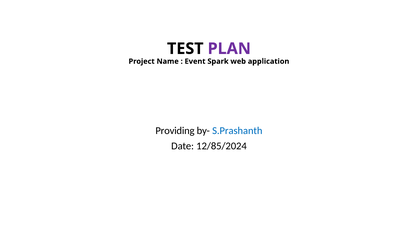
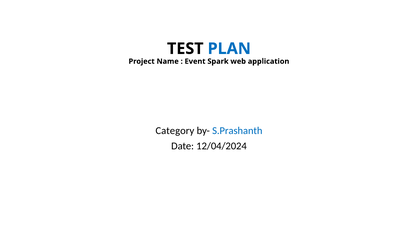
PLAN colour: purple -> blue (229, 49)
Providing: Providing -> Category (175, 131)
12/85/2024: 12/85/2024 -> 12/04/2024 (222, 146)
